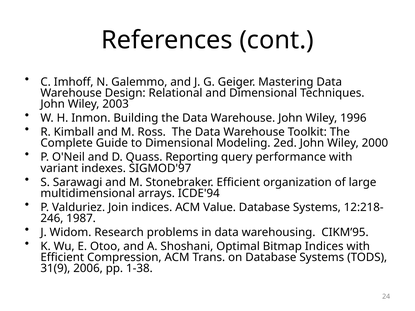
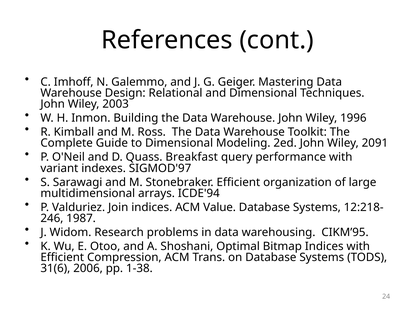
2000: 2000 -> 2091 (375, 143)
Reporting: Reporting -> Breakfast (192, 157)
31(9: 31(9 -> 31(6 (55, 269)
